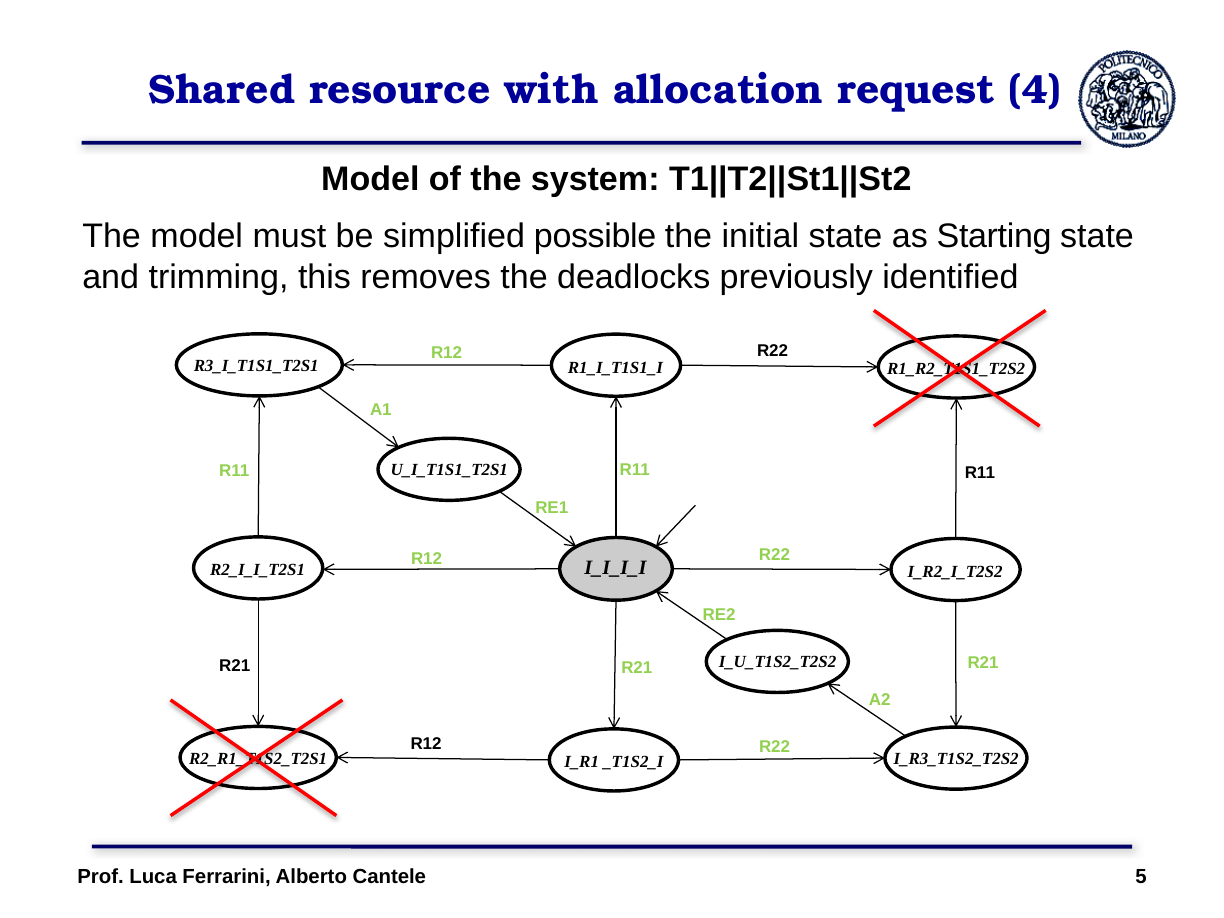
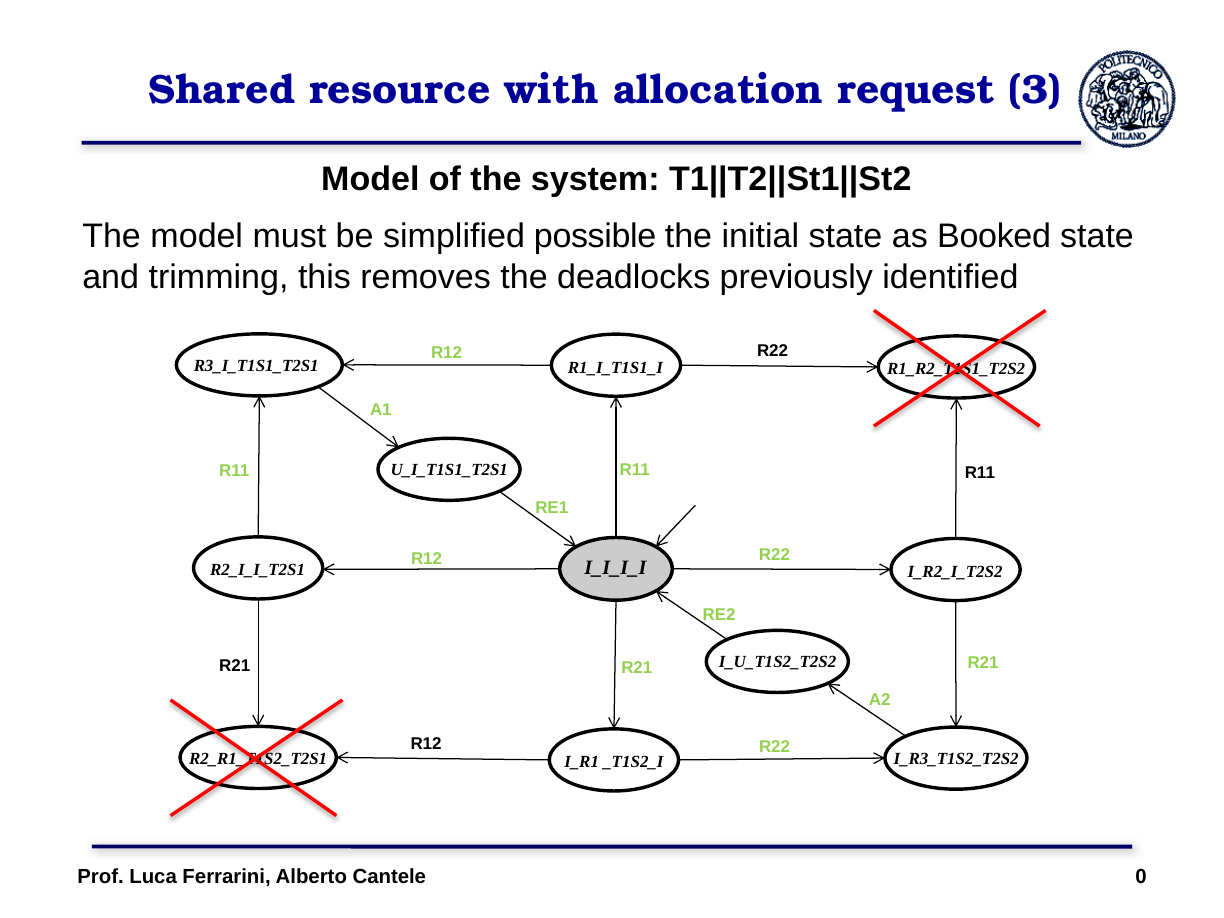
4: 4 -> 3 (1035, 90)
Starting: Starting -> Booked (994, 237)
5: 5 -> 0 (1141, 877)
